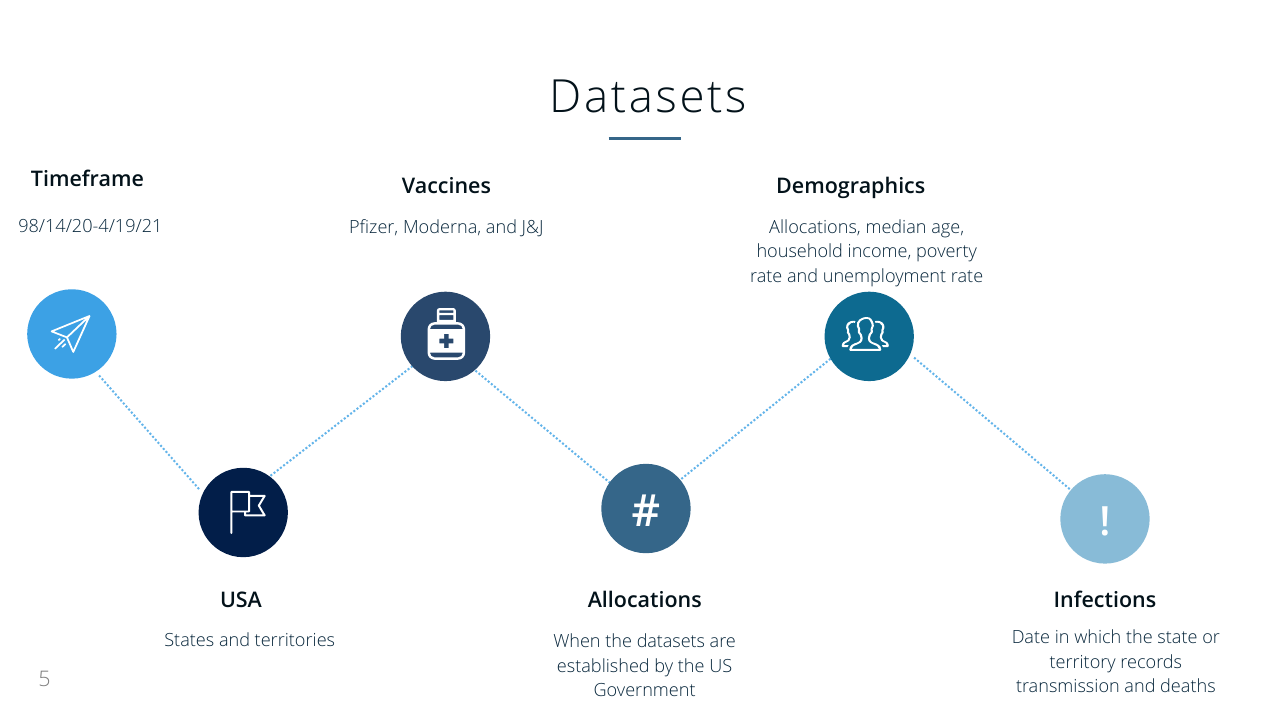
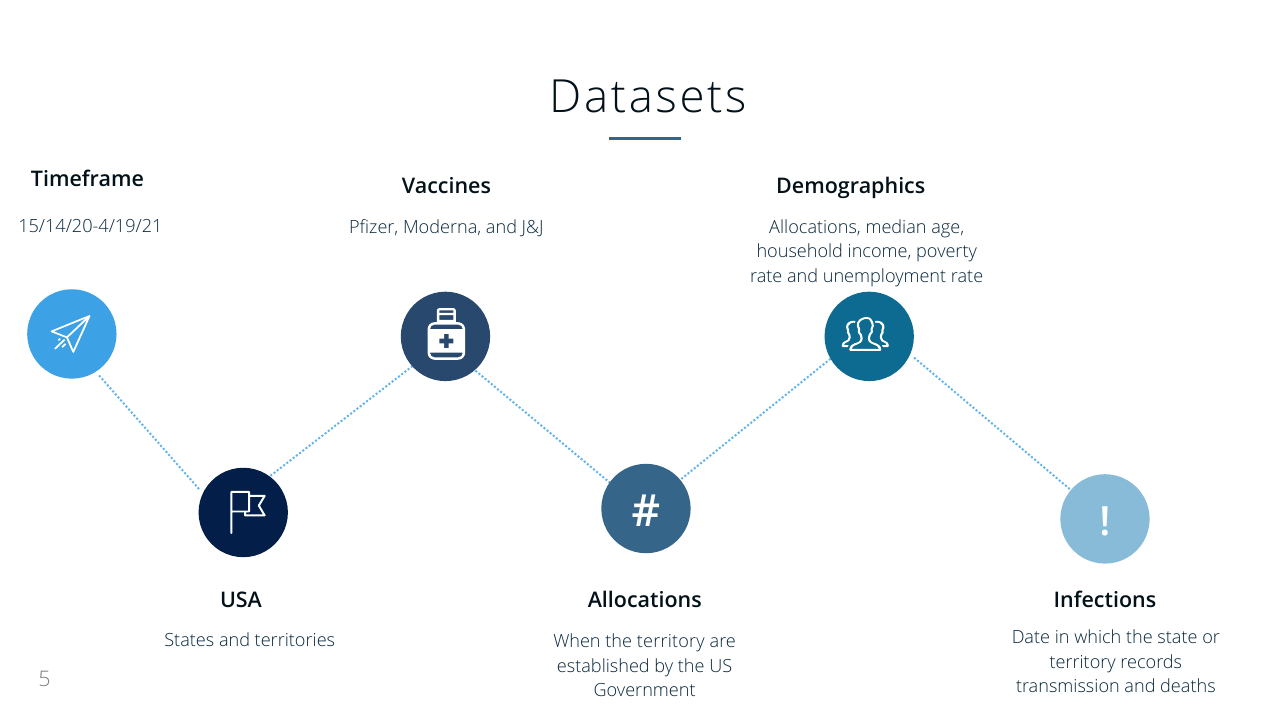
98/14/20-4/19/21: 98/14/20-4/19/21 -> 15/14/20-4/19/21 (90, 227)
the datasets: datasets -> territory (671, 642)
